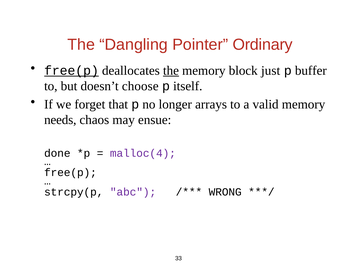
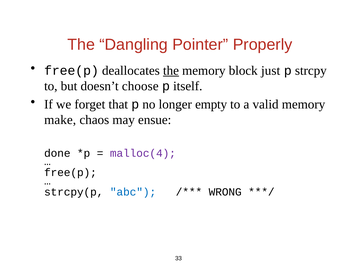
Ordinary: Ordinary -> Properly (263, 45)
free(p underline: present -> none (71, 71)
buffer: buffer -> strcpy (311, 71)
arrays: arrays -> empty (211, 104)
needs: needs -> make (60, 120)
abc colour: purple -> blue (133, 192)
